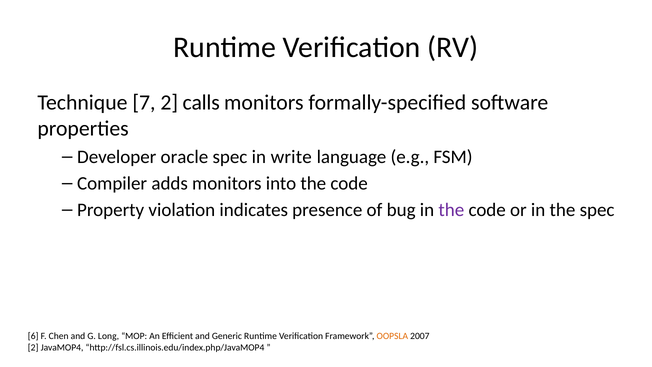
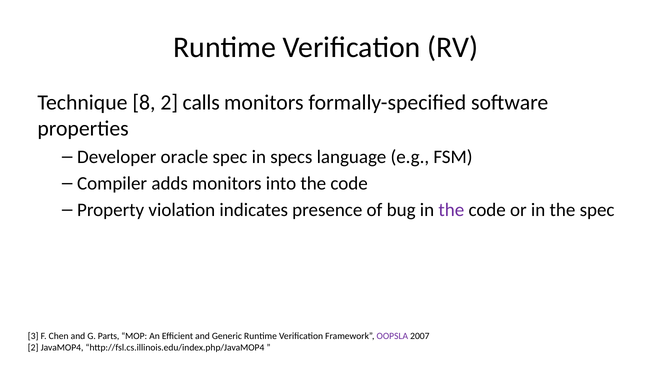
7: 7 -> 8 (144, 103)
write: write -> specs (291, 157)
6: 6 -> 3 (33, 336)
Long: Long -> Parts (109, 336)
OOPSLA colour: orange -> purple (392, 336)
